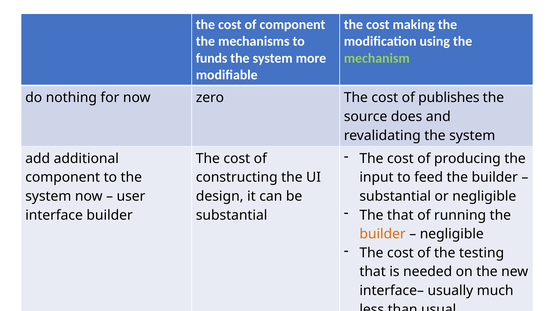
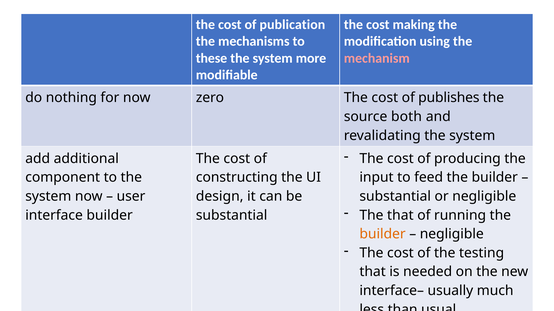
of component: component -> publication (292, 24)
funds: funds -> these (212, 58)
mechanism colour: light green -> pink (377, 58)
does: does -> both (407, 117)
